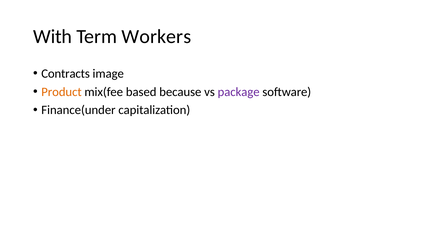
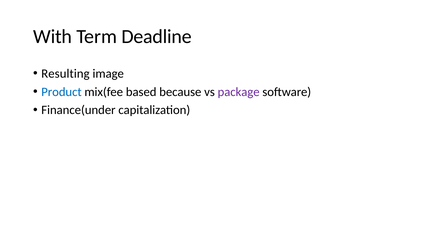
Workers: Workers -> Deadline (157, 37)
Contracts: Contracts -> Resulting (65, 74)
Product colour: orange -> blue (61, 92)
